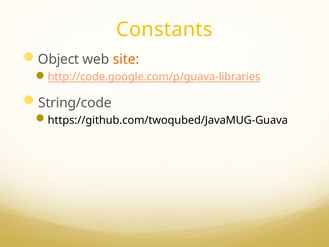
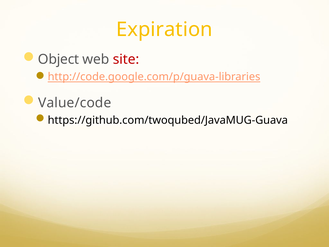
Constants: Constants -> Expiration (164, 29)
site colour: orange -> red (126, 59)
String/code: String/code -> Value/code (75, 103)
